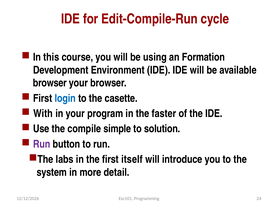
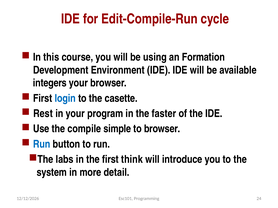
browser: browser -> integers (50, 83)
With: With -> Rest (43, 114)
to solution: solution -> browser (162, 129)
Run colour: purple -> blue (42, 144)
itself: itself -> think (132, 160)
